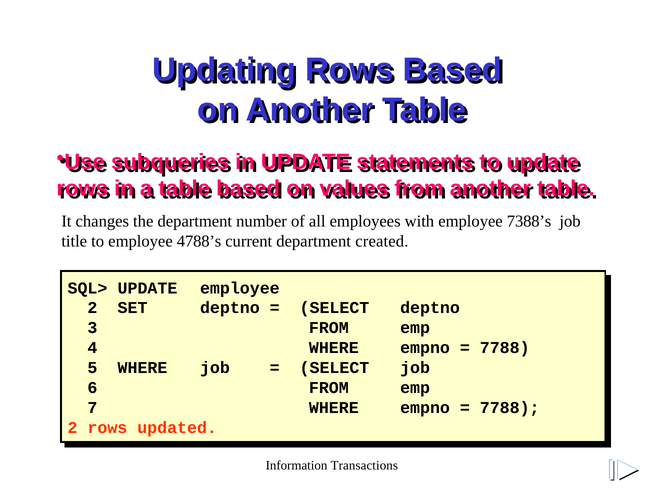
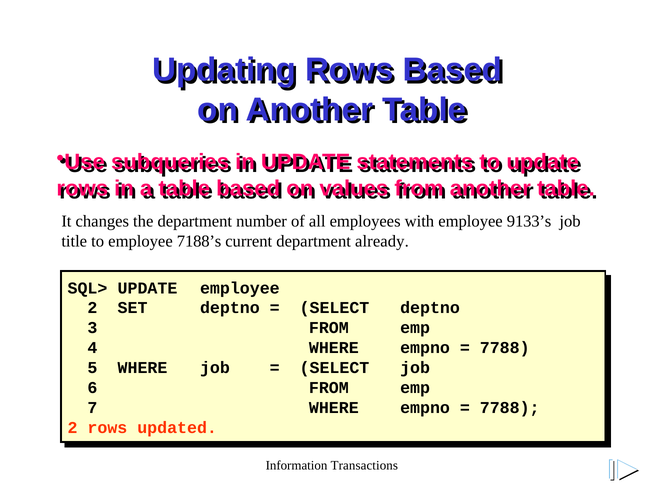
7388’s: 7388’s -> 9133’s (529, 222)
4788’s: 4788’s -> 7188’s (199, 241)
created: created -> already (382, 241)
